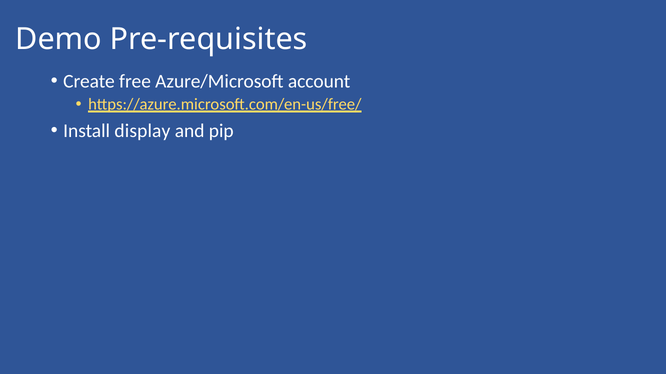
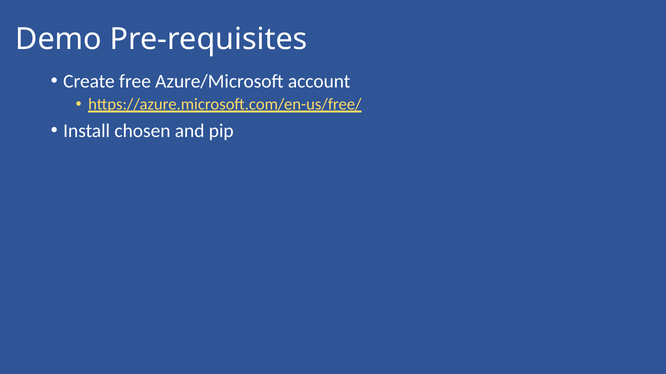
display: display -> chosen (142, 131)
